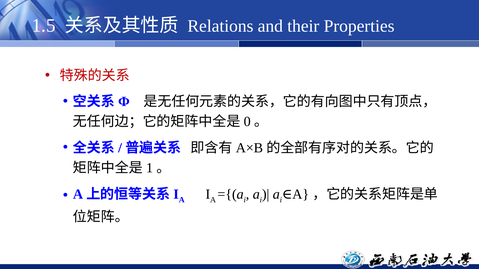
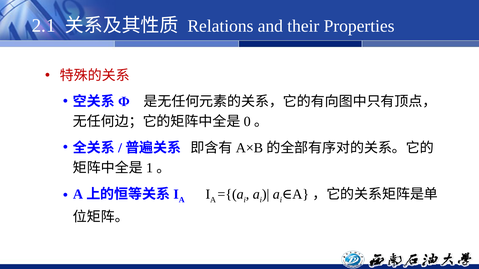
1.5: 1.5 -> 2.1 (44, 26)
